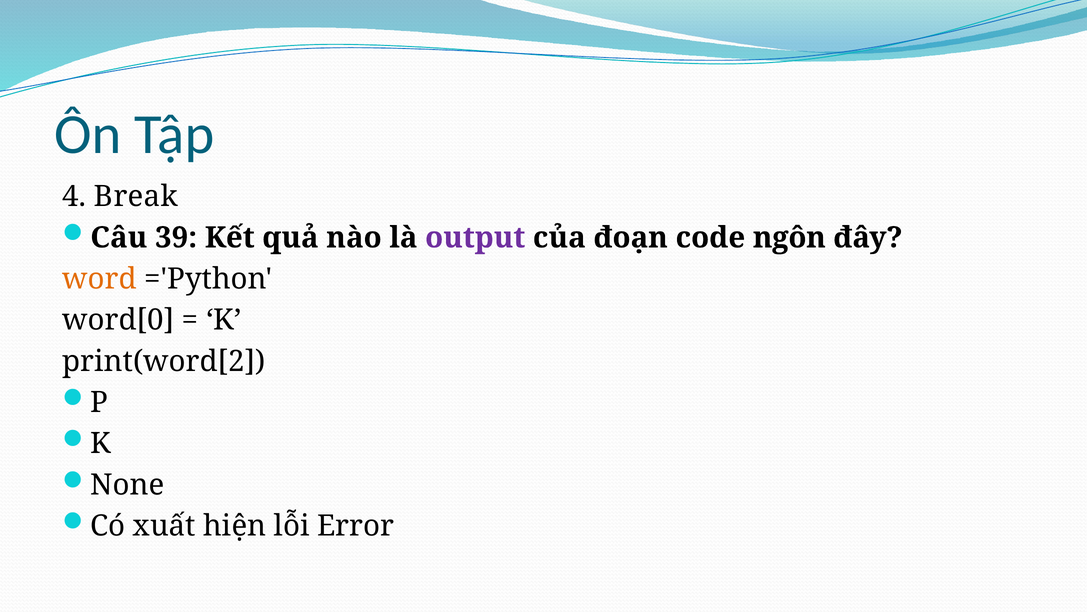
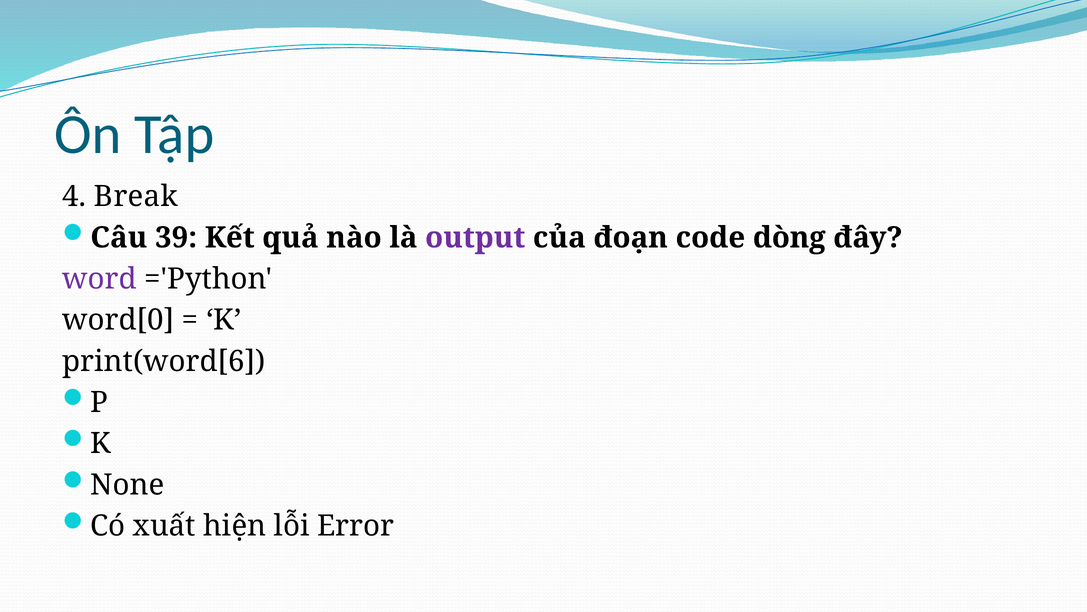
ngôn: ngôn -> dòng (789, 237)
word colour: orange -> purple (100, 279)
print(word[2: print(word[2 -> print(word[6 (164, 361)
